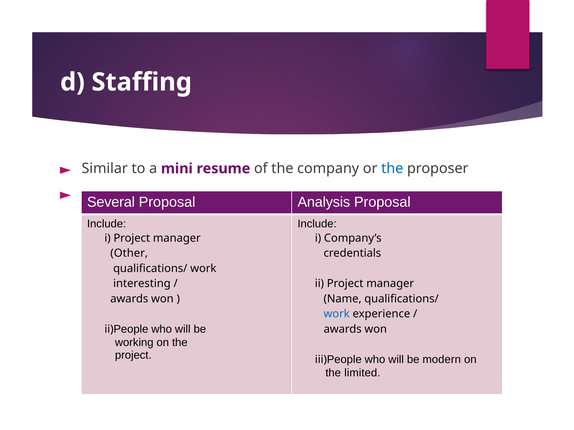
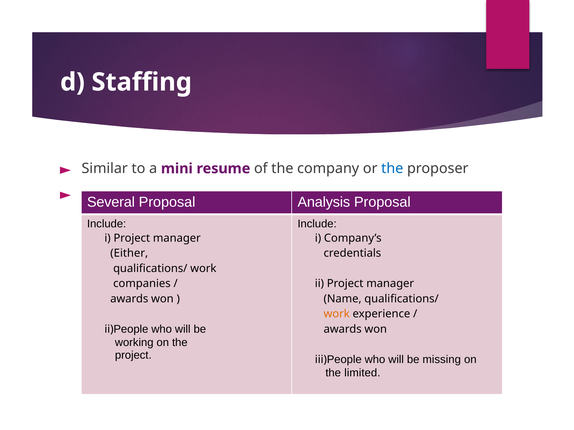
Other: Other -> Either (129, 254)
interesting: interesting -> companies (142, 284)
work colour: blue -> orange (337, 314)
modern: modern -> missing (442, 360)
